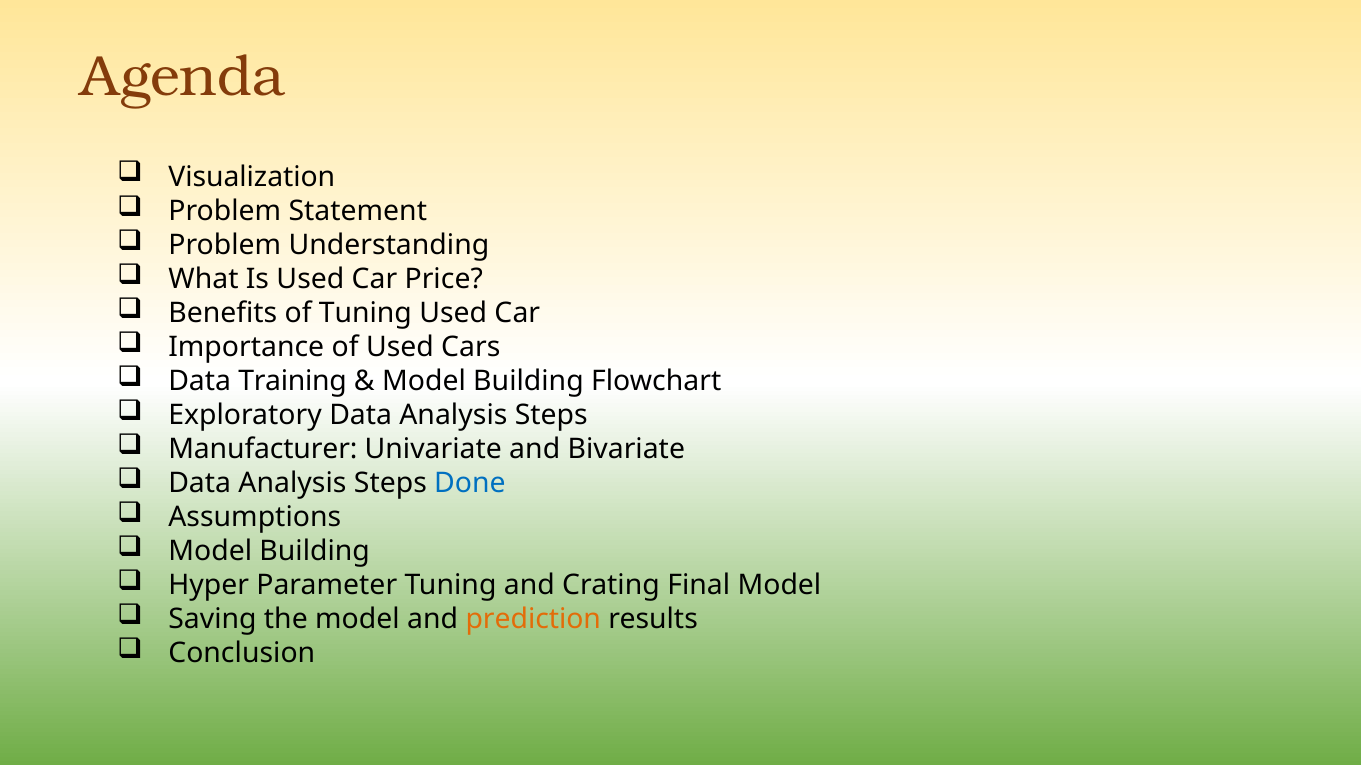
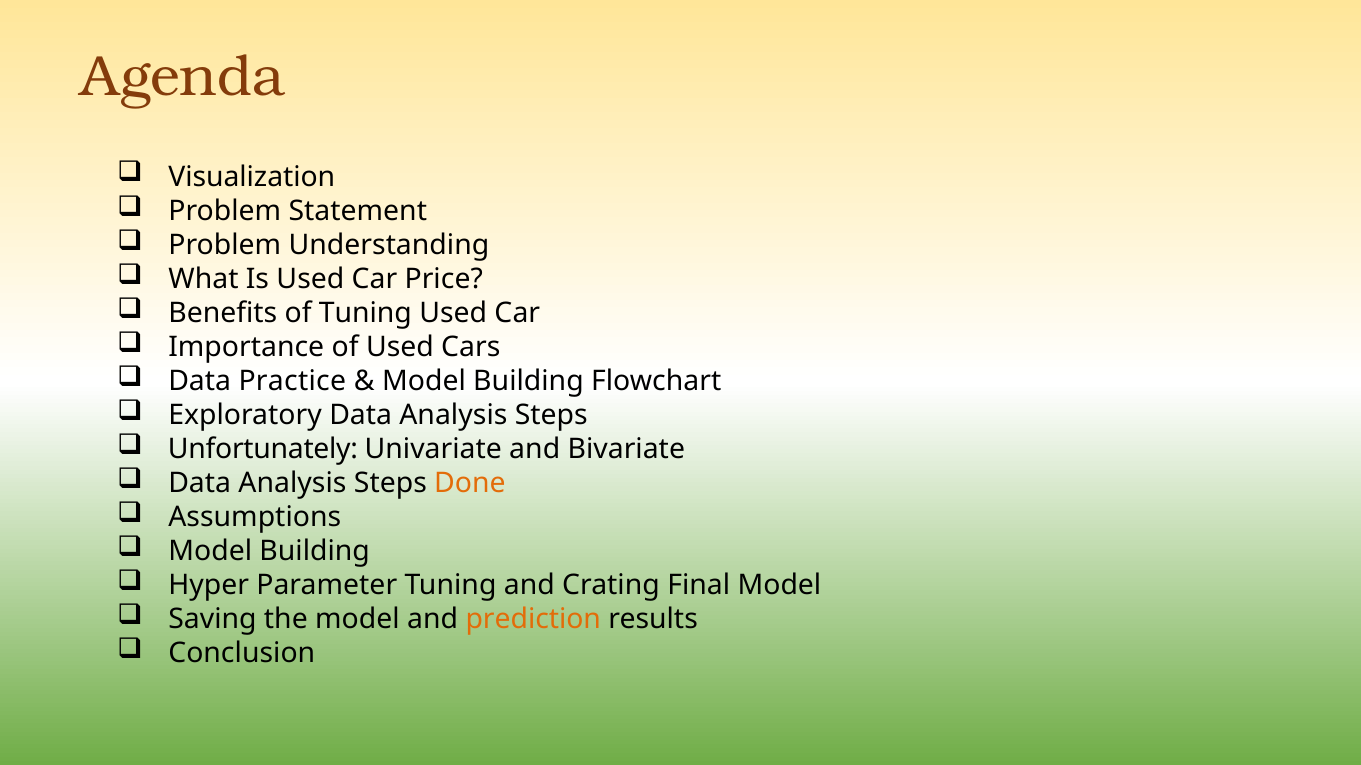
Training: Training -> Practice (292, 382)
Manufacturer: Manufacturer -> Unfortunately (263, 450)
Done colour: blue -> orange (470, 484)
